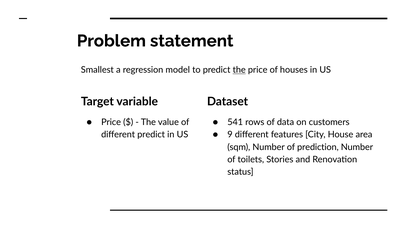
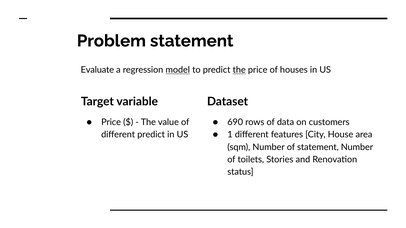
Smallest: Smallest -> Evaluate (97, 70)
model underline: none -> present (178, 70)
541: 541 -> 690 (235, 122)
9: 9 -> 1 (230, 135)
of prediction: prediction -> statement (318, 147)
